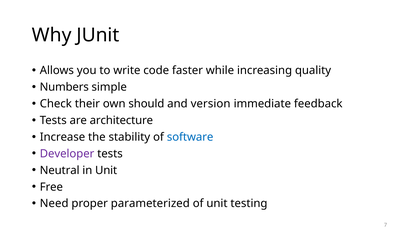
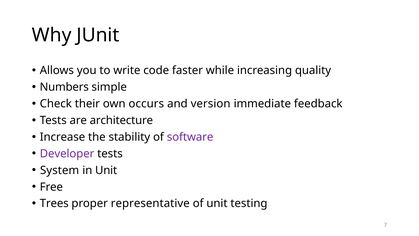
should: should -> occurs (146, 104)
software colour: blue -> purple (190, 137)
Neutral: Neutral -> System (60, 170)
Need: Need -> Trees (54, 203)
parameterized: parameterized -> representative (150, 203)
